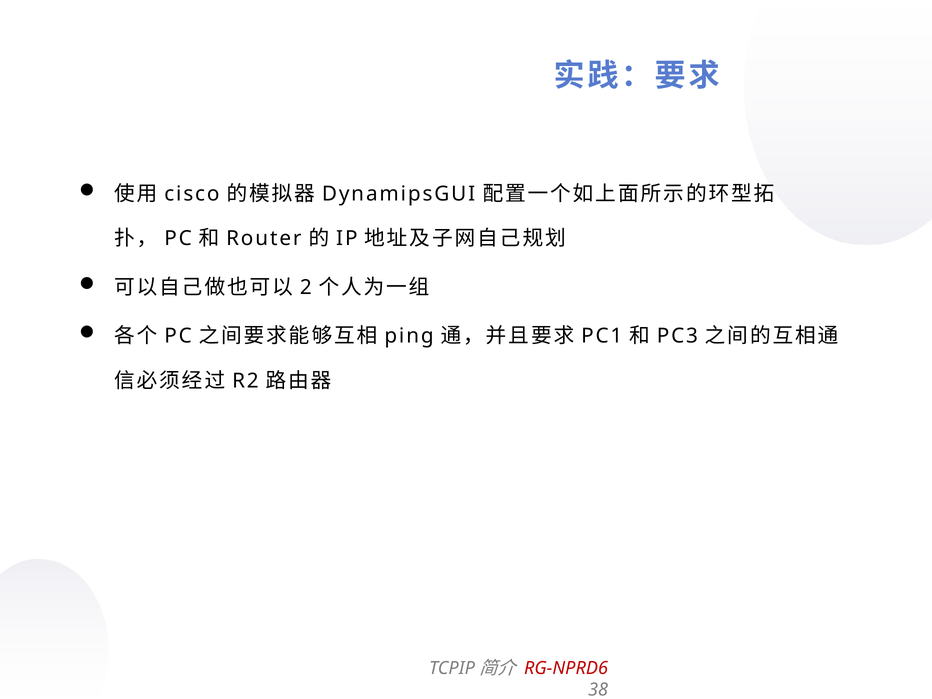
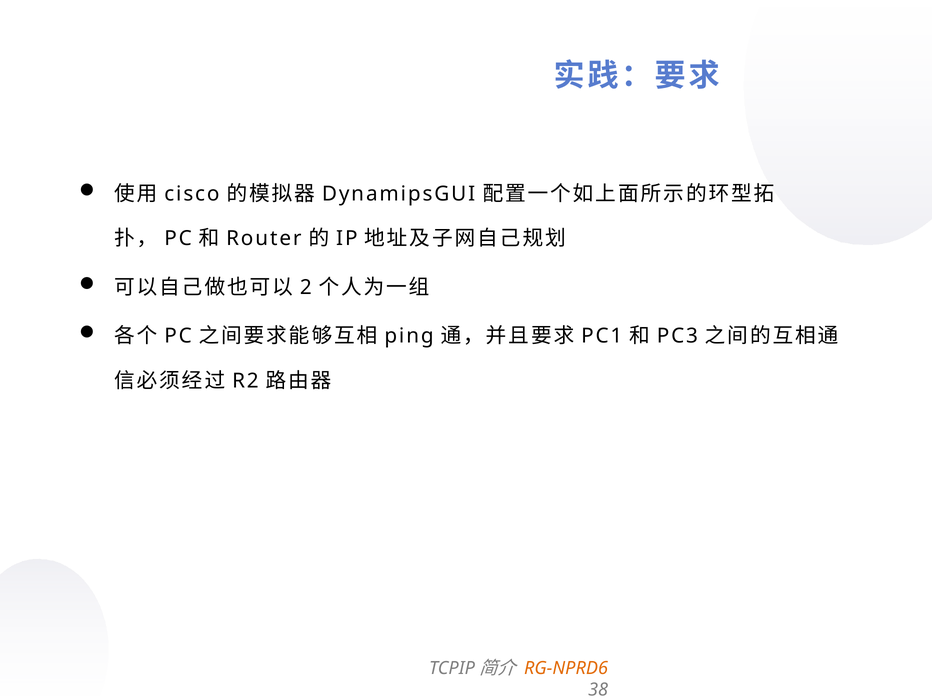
RG-NPRD6 colour: red -> orange (566, 668)
